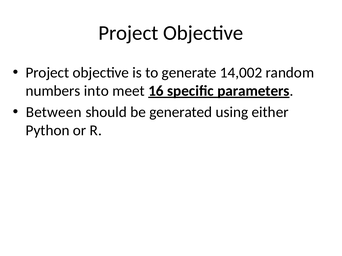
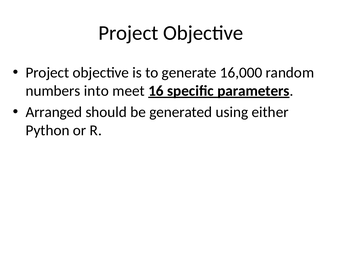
14,002: 14,002 -> 16,000 (241, 73)
Between: Between -> Arranged (54, 112)
